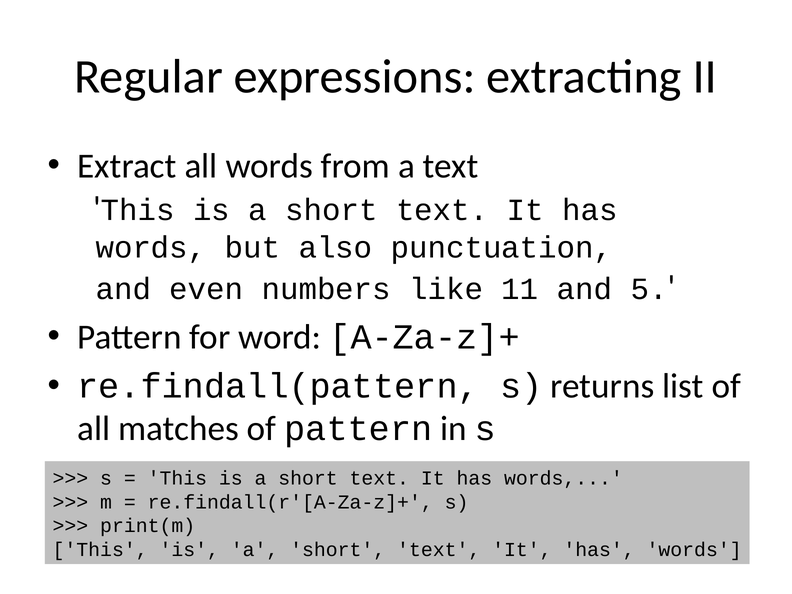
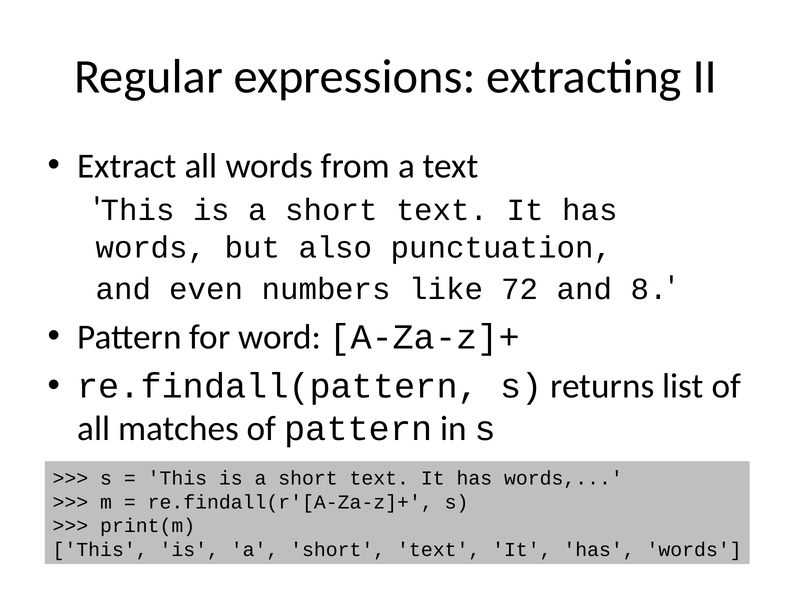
11: 11 -> 72 (520, 289)
5: 5 -> 8 (649, 289)
